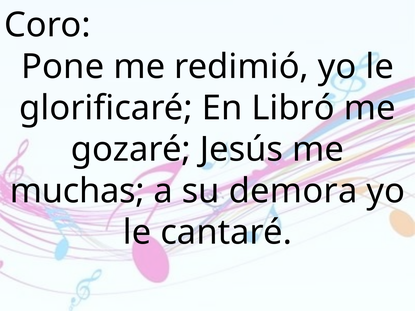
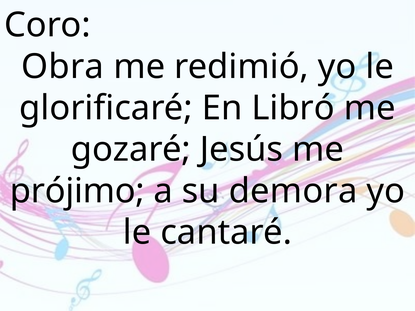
Pone: Pone -> Obra (63, 67)
muchas: muchas -> prójimo (77, 191)
